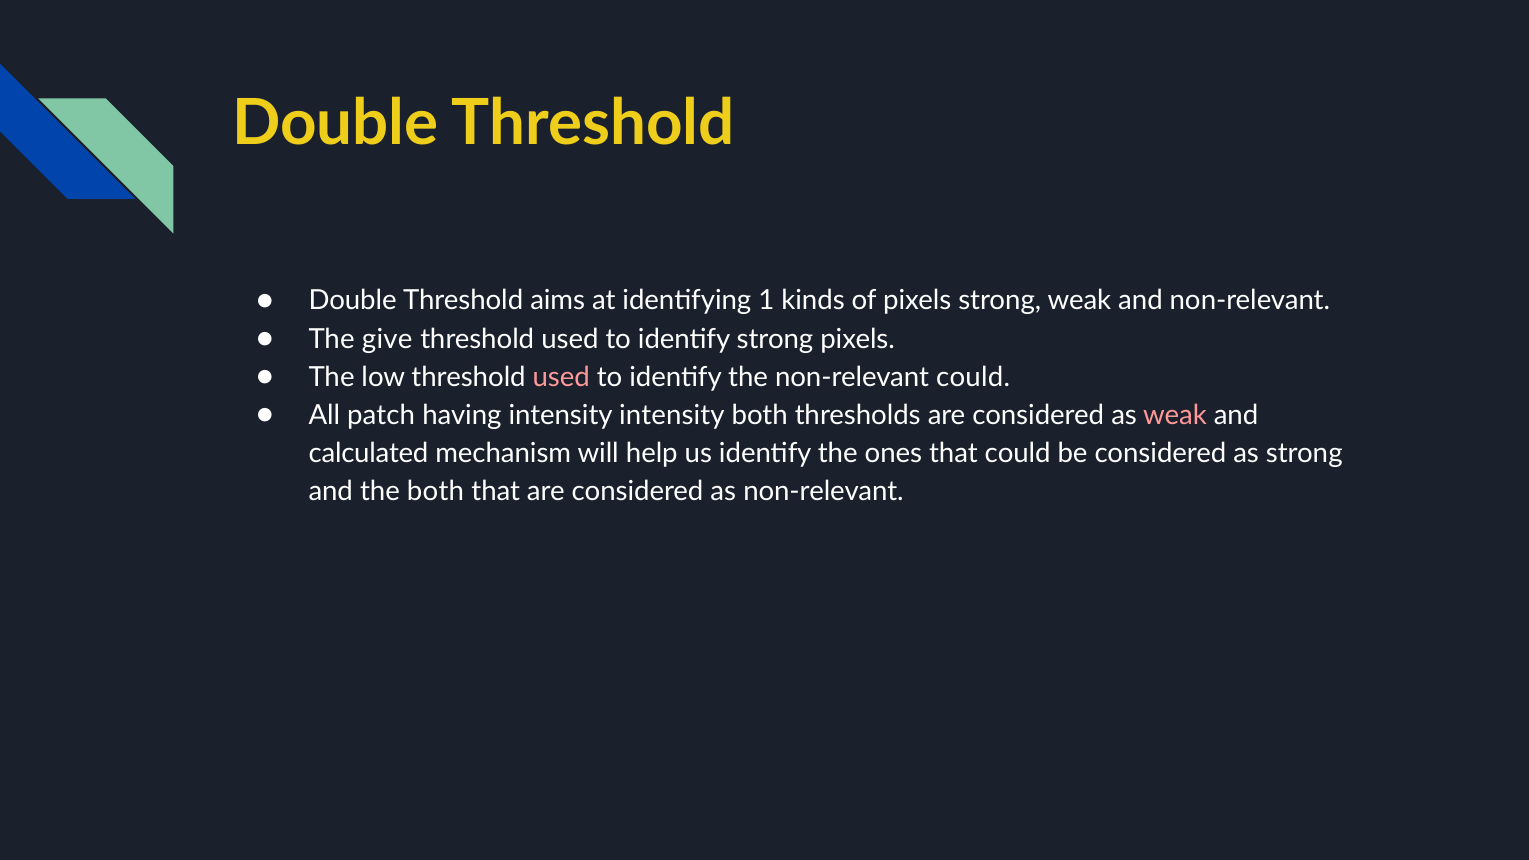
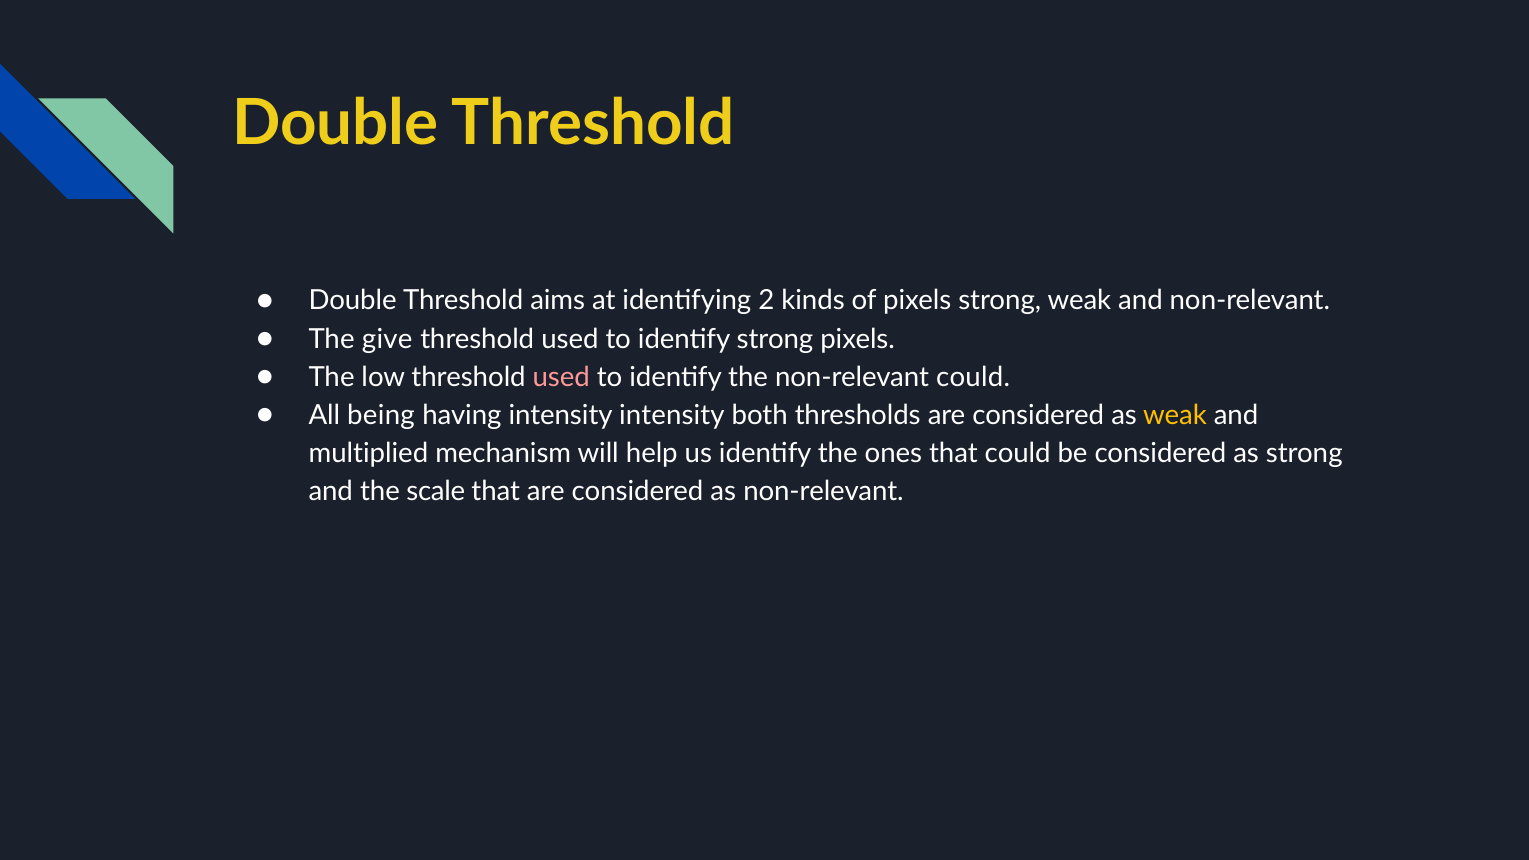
1: 1 -> 2 (766, 301)
patch: patch -> being (381, 415)
weak colour: pink -> yellow (1175, 415)
calculated: calculated -> multiplied (368, 453)
the both: both -> scale (436, 491)
